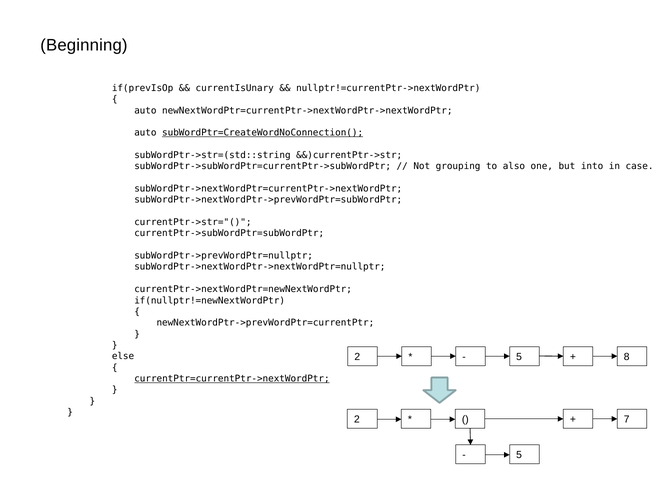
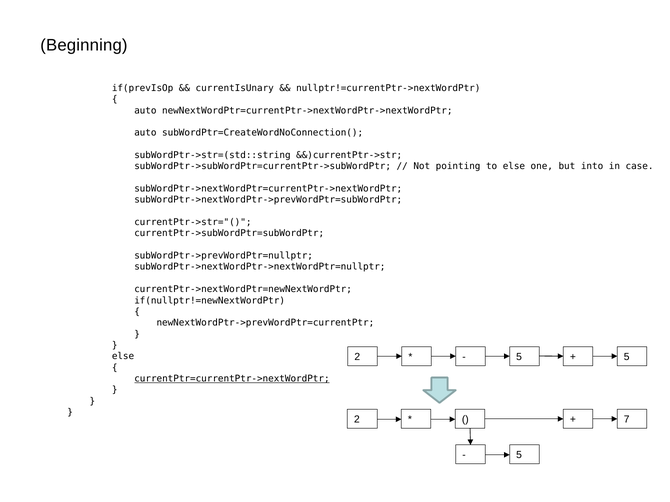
subWordPtr=CreateWordNoConnection( underline: present -> none (263, 133)
grouping: grouping -> pointing (458, 167)
to also: also -> else (514, 167)
8: 8 -> 5 (627, 357)
